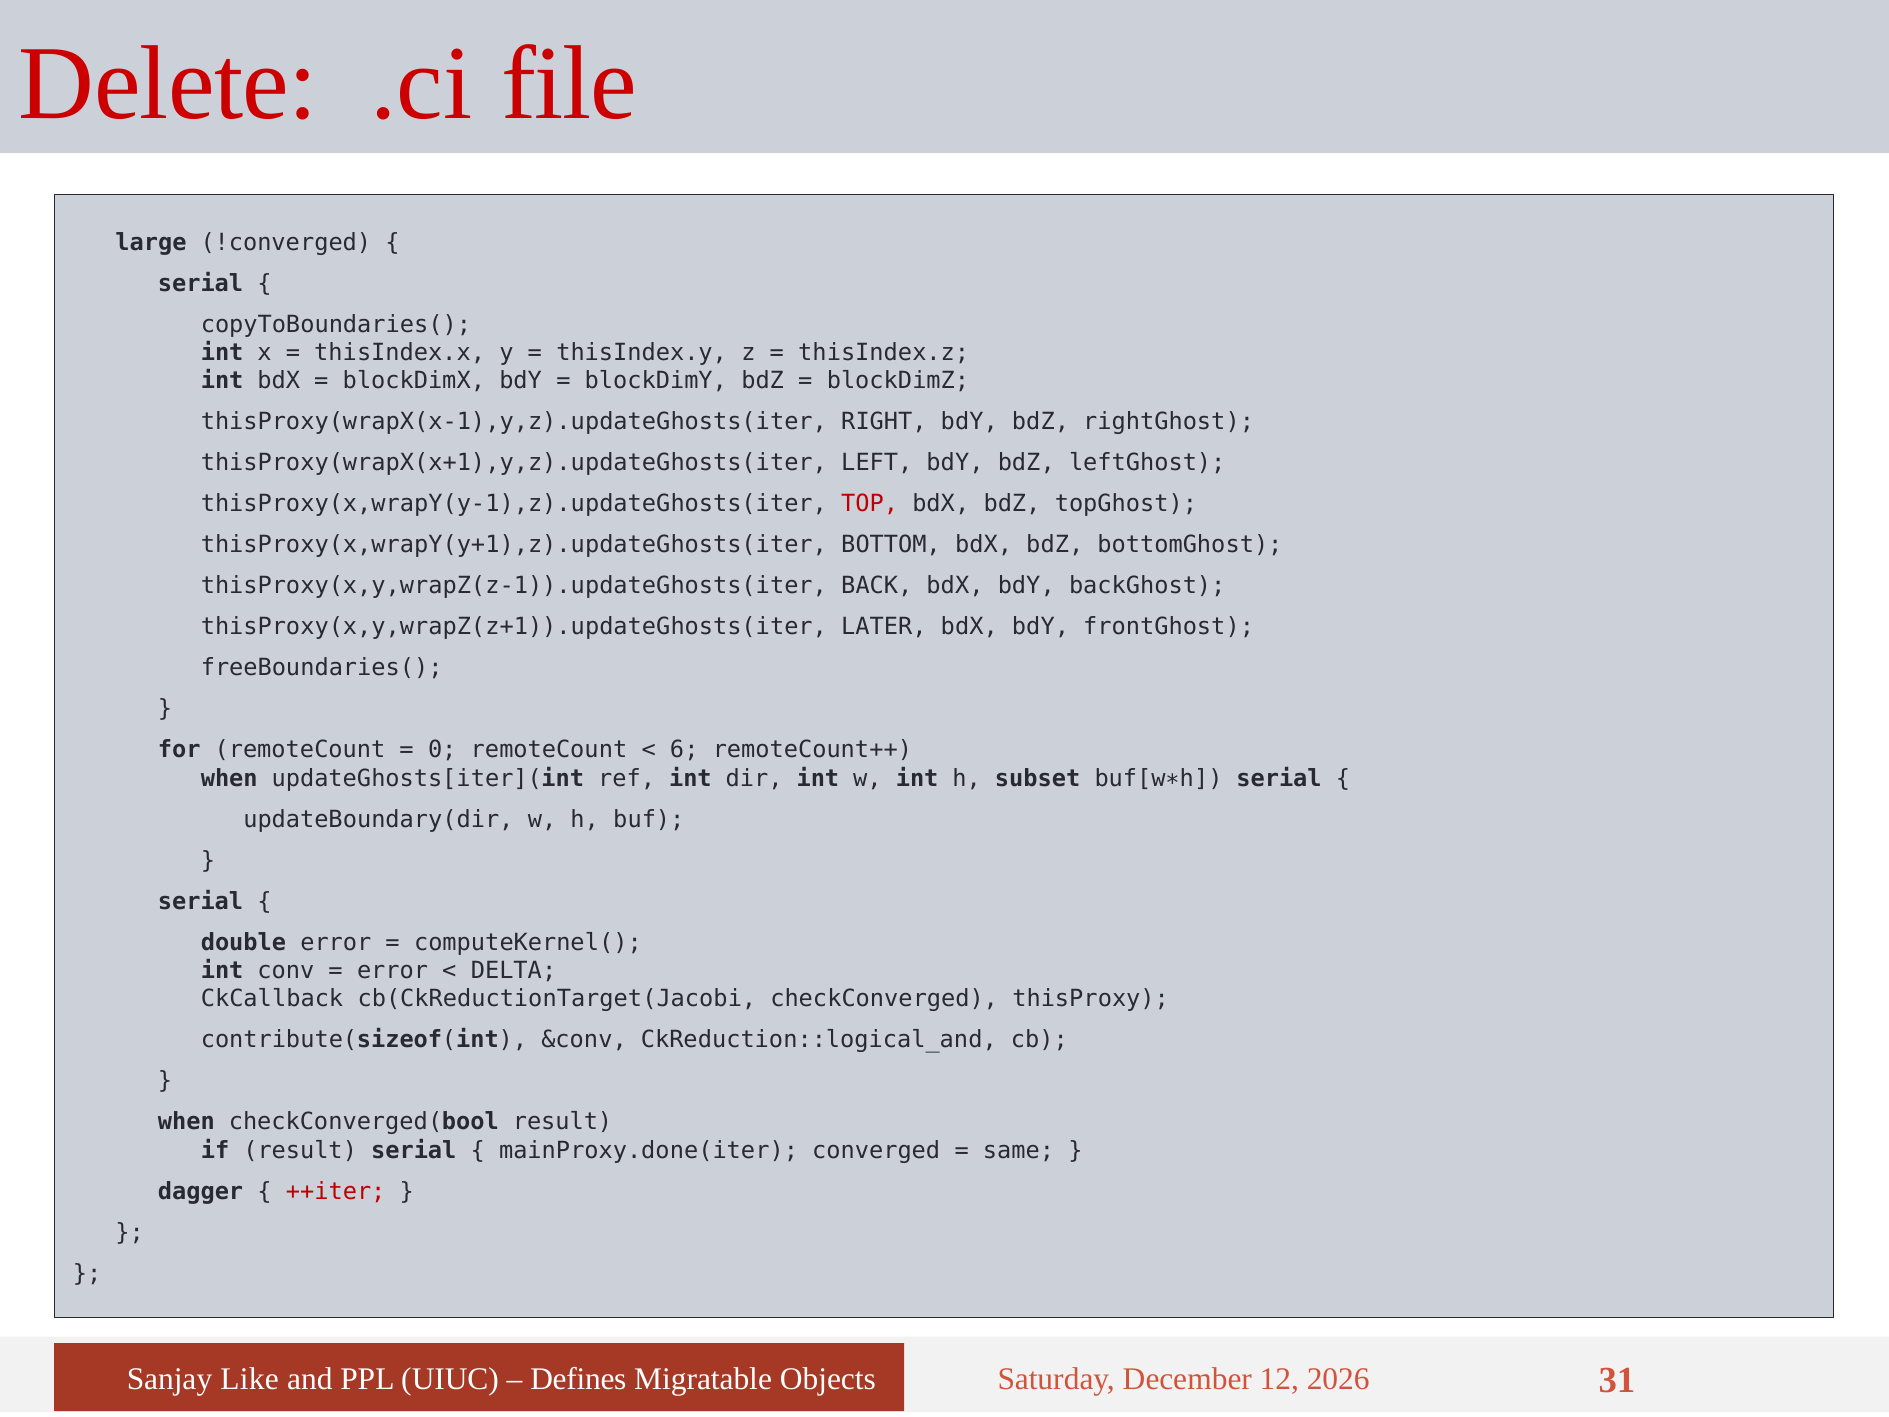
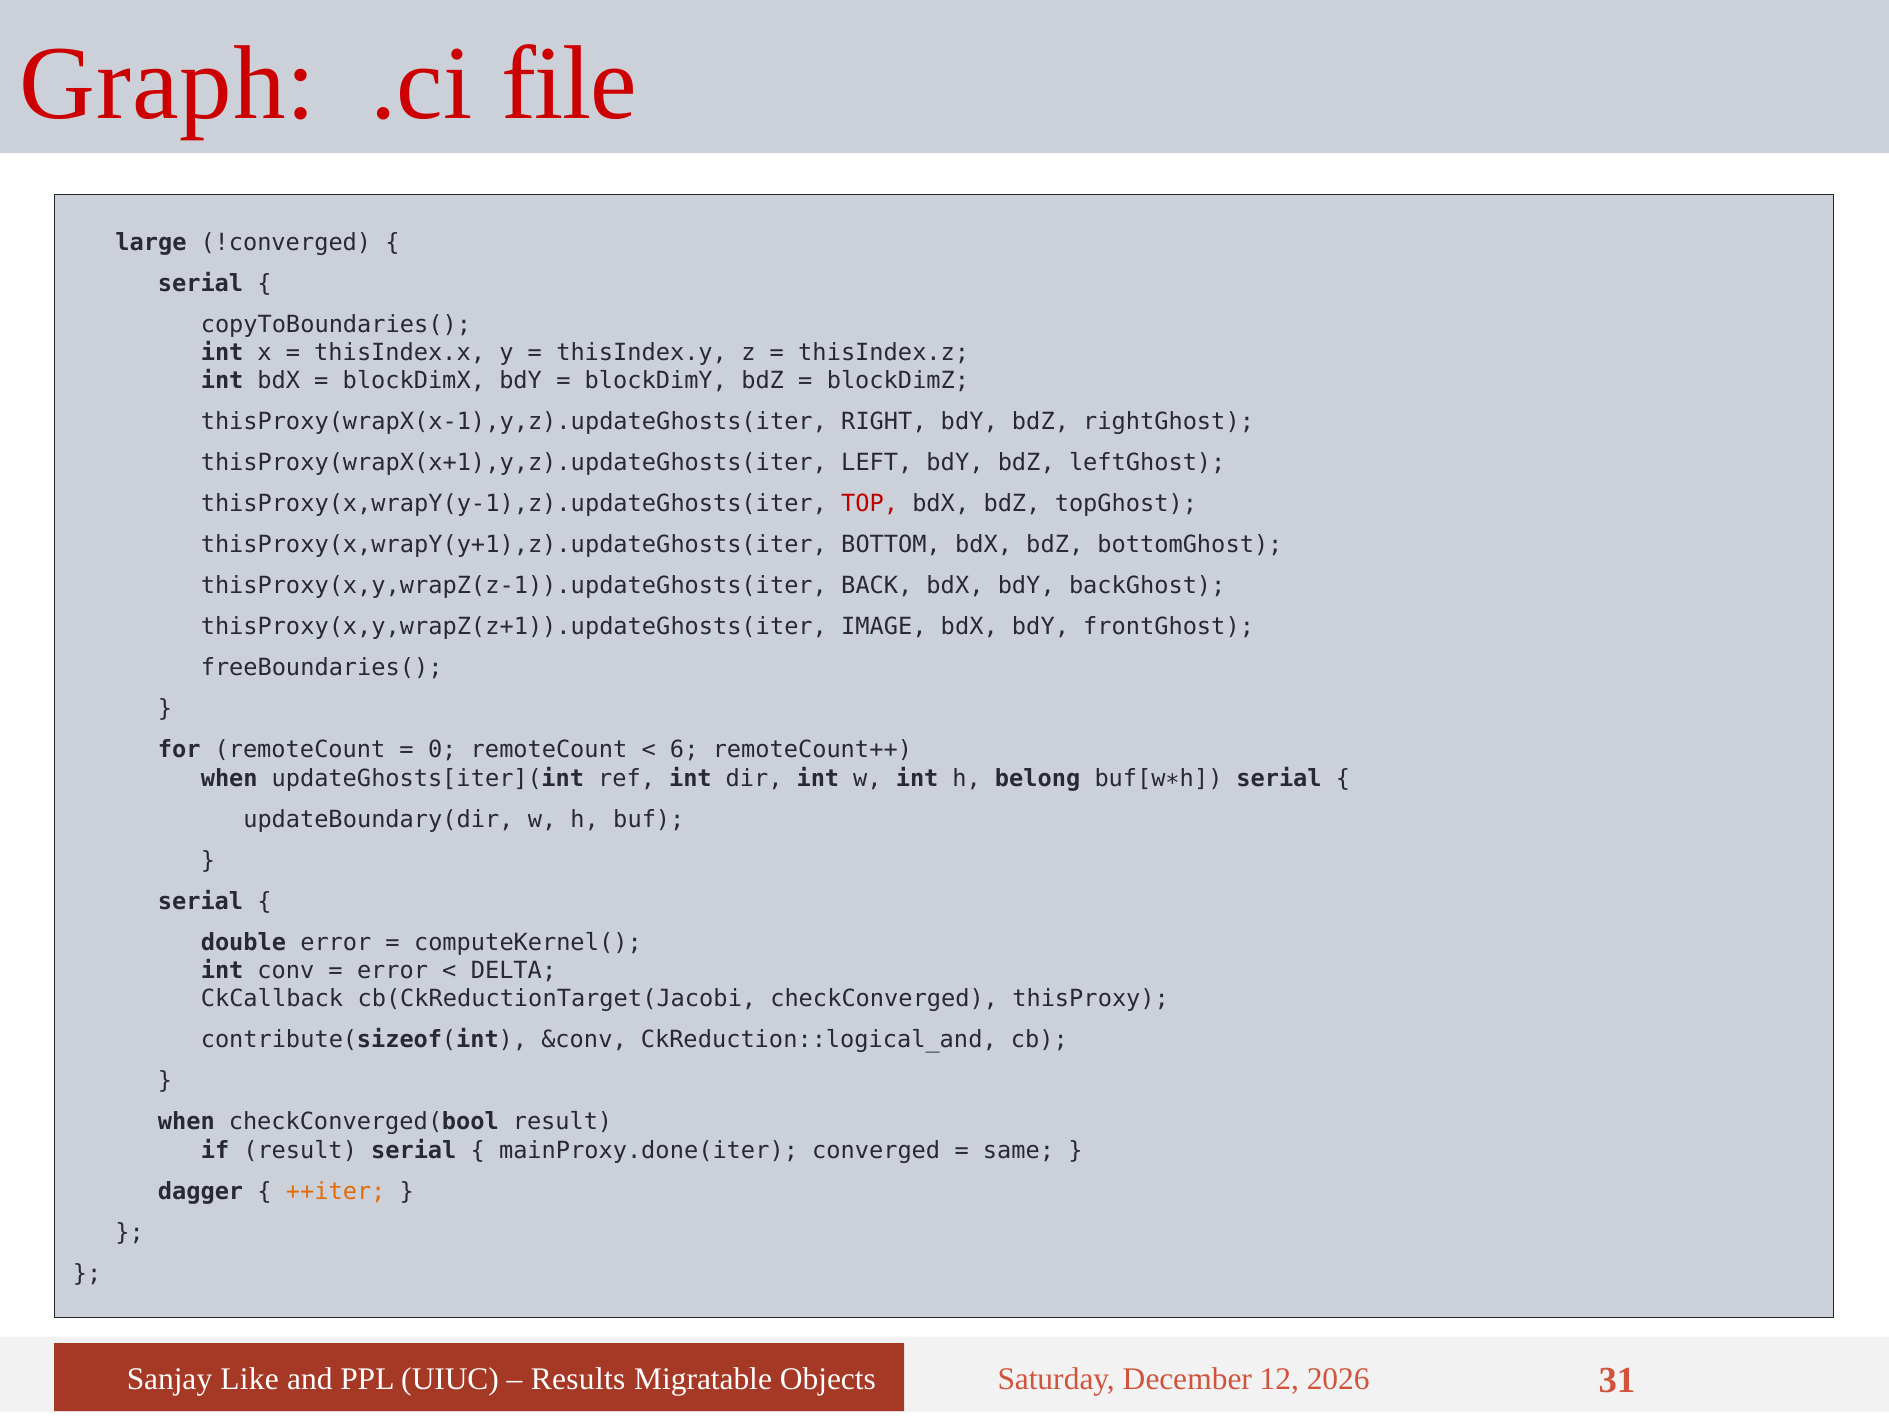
Delete: Delete -> Graph (167, 84)
LATER: LATER -> IMAGE (884, 627)
subset: subset -> belong (1038, 778)
++iter colour: red -> orange (336, 1191)
Defines: Defines -> Results (578, 1379)
